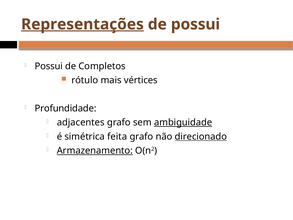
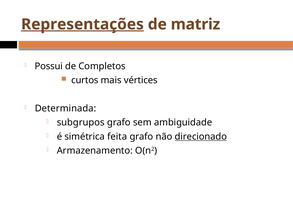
de possui: possui -> matriz (195, 24)
rótulo: rótulo -> curtos (85, 80)
Profundidade: Profundidade -> Determinada (65, 108)
adjacentes: adjacentes -> subgrupos (81, 122)
ambiguidade underline: present -> none (183, 122)
Armazenamento underline: present -> none (95, 150)
